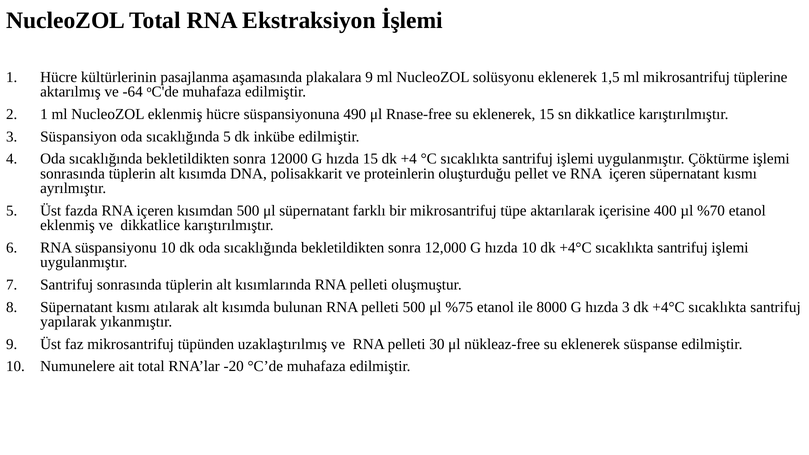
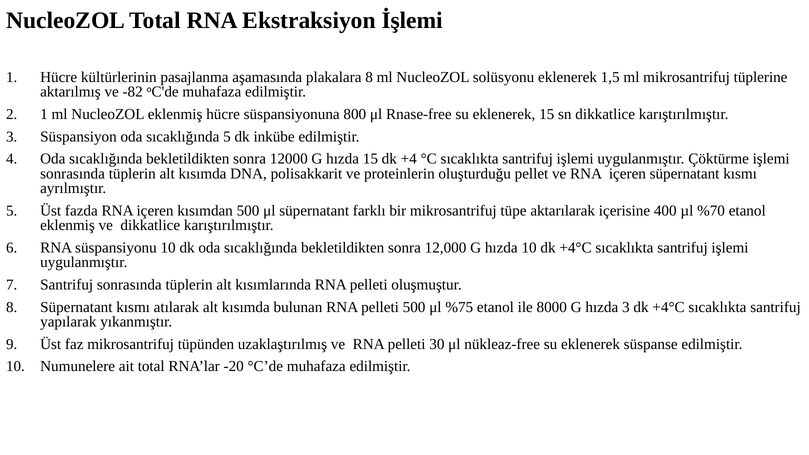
plakalara 9: 9 -> 8 (369, 77)
-64: -64 -> -82 (133, 92)
490: 490 -> 800 (355, 114)
